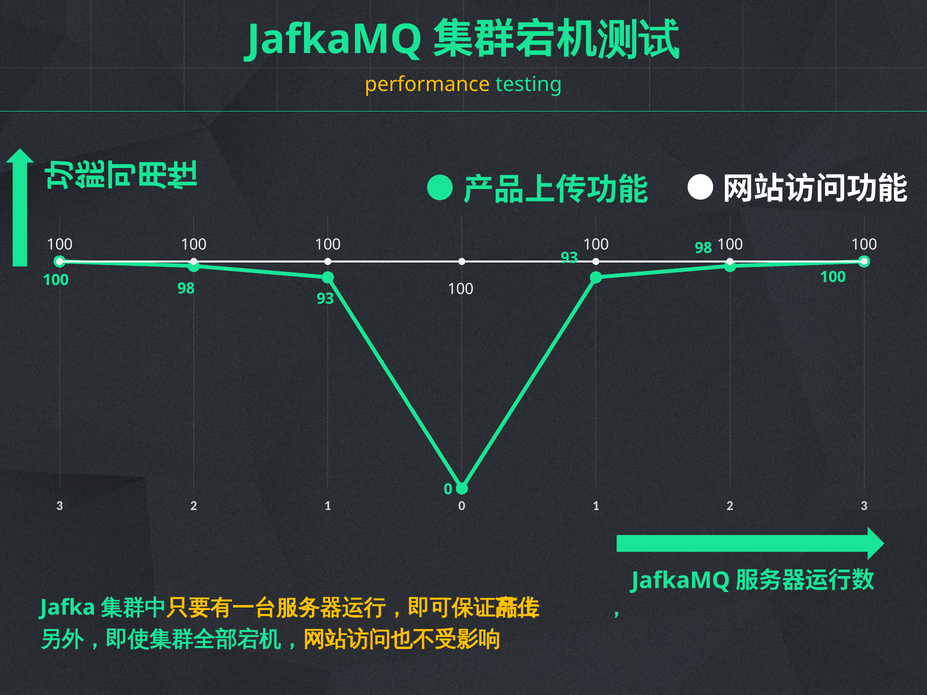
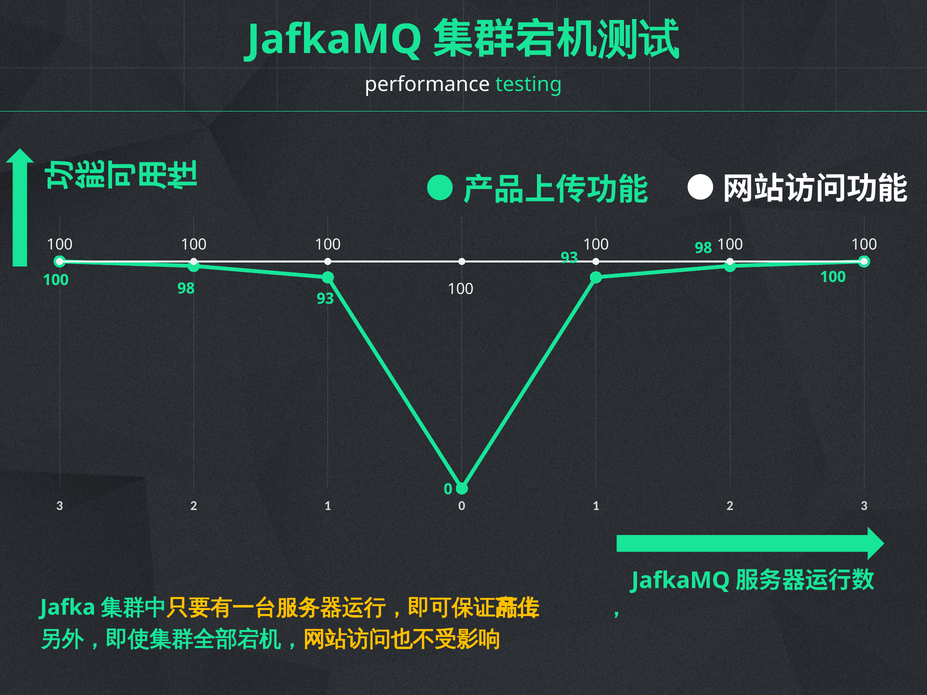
performance colour: yellow -> white (427, 84)
